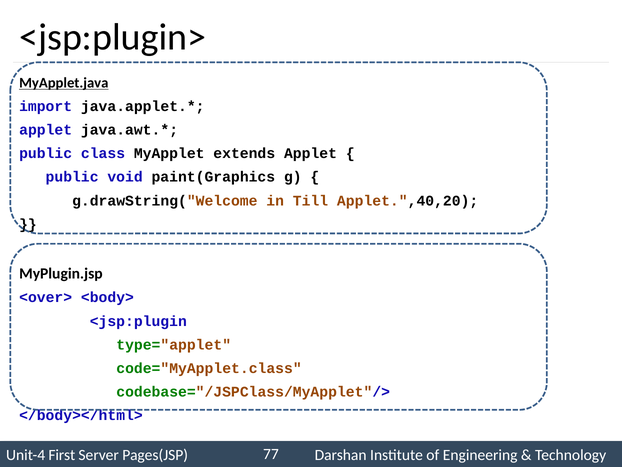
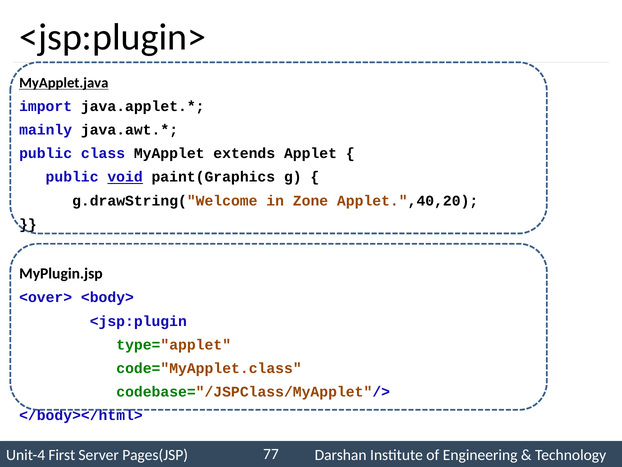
applet: applet -> mainly (46, 130)
void underline: none -> present (125, 177)
Till: Till -> Zone (310, 200)
